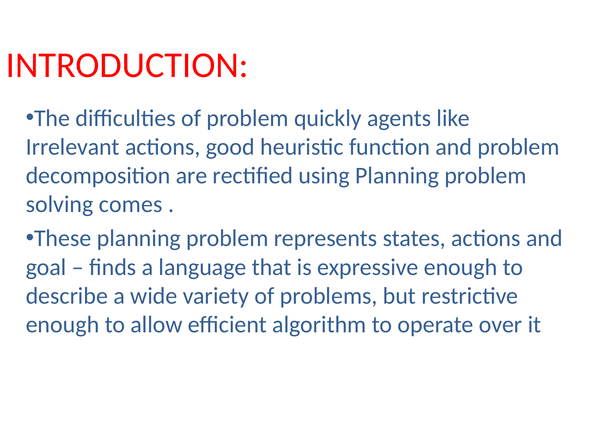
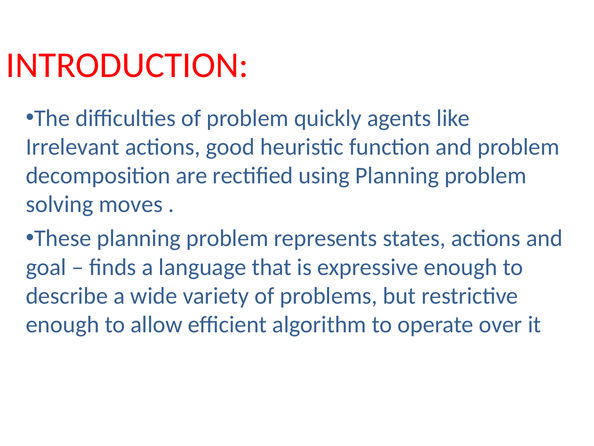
comes: comes -> moves (131, 204)
